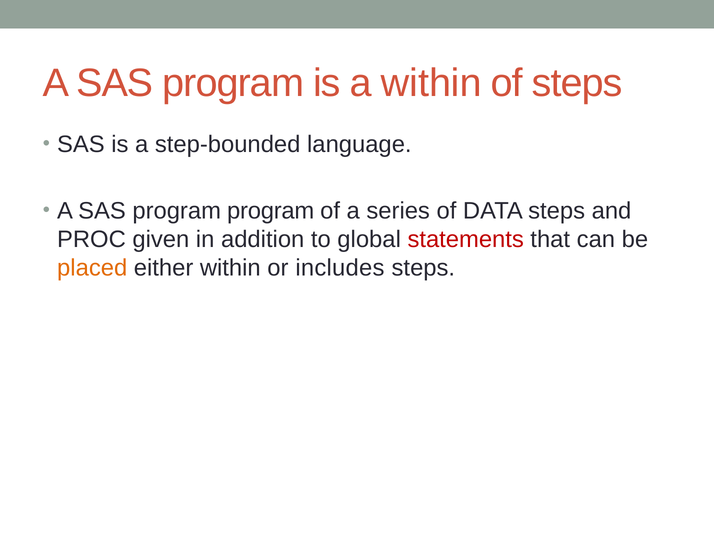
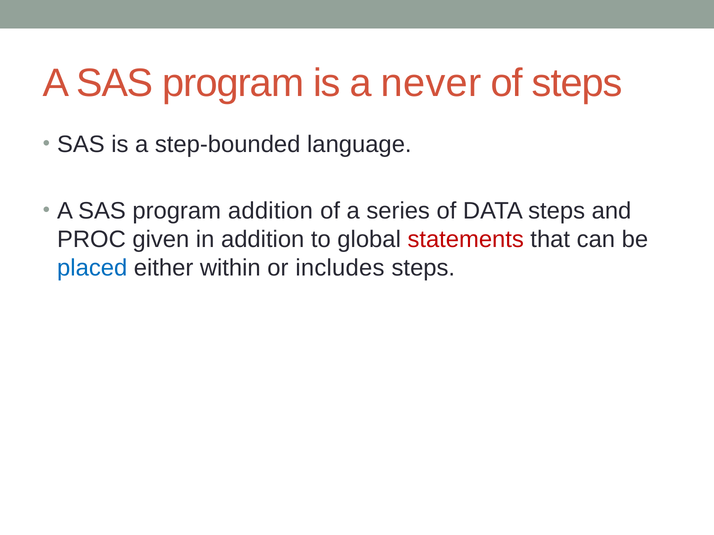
a within: within -> never (431, 83)
program program: program -> addition (270, 211)
placed colour: orange -> blue (92, 268)
